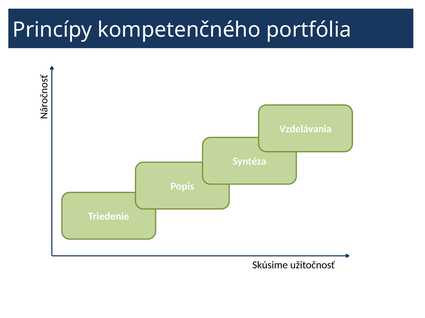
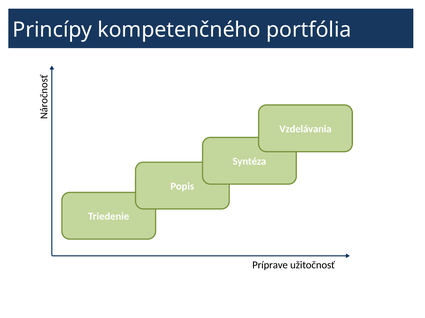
Skúsime: Skúsime -> Príprave (270, 266)
